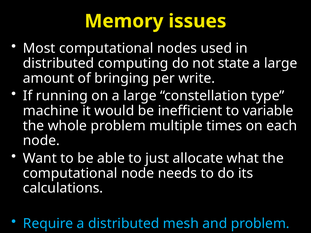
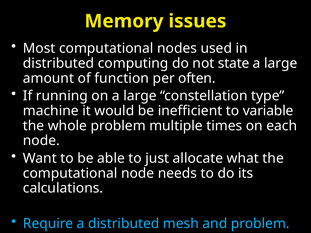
bringing: bringing -> function (122, 78)
write: write -> often (197, 78)
